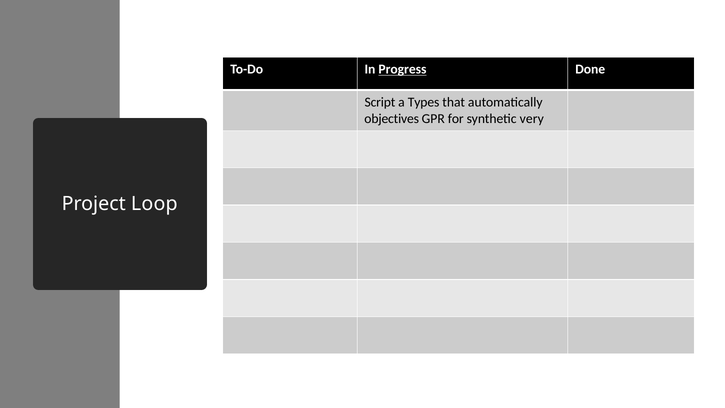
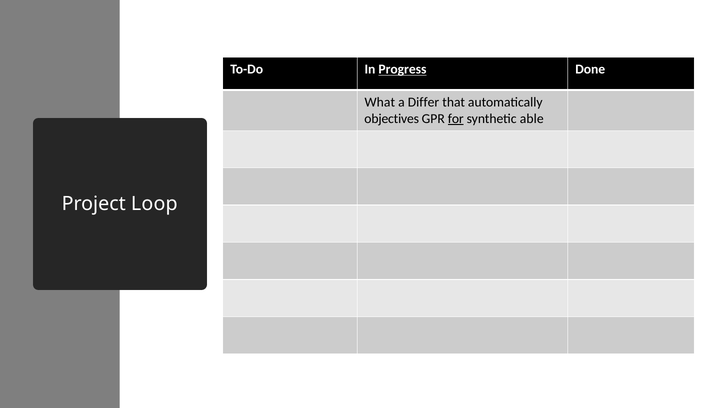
Script: Script -> What (380, 102)
Types: Types -> Differ (424, 102)
for underline: none -> present (456, 119)
very: very -> able (532, 119)
